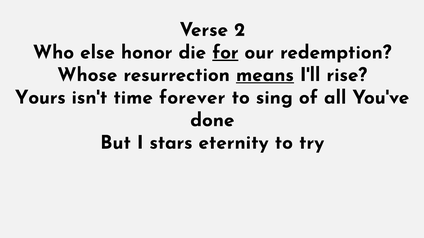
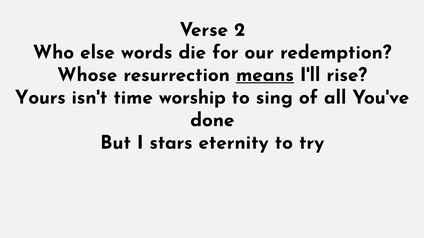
honor: honor -> words (147, 52)
for underline: present -> none (225, 52)
forever: forever -> worship (192, 98)
